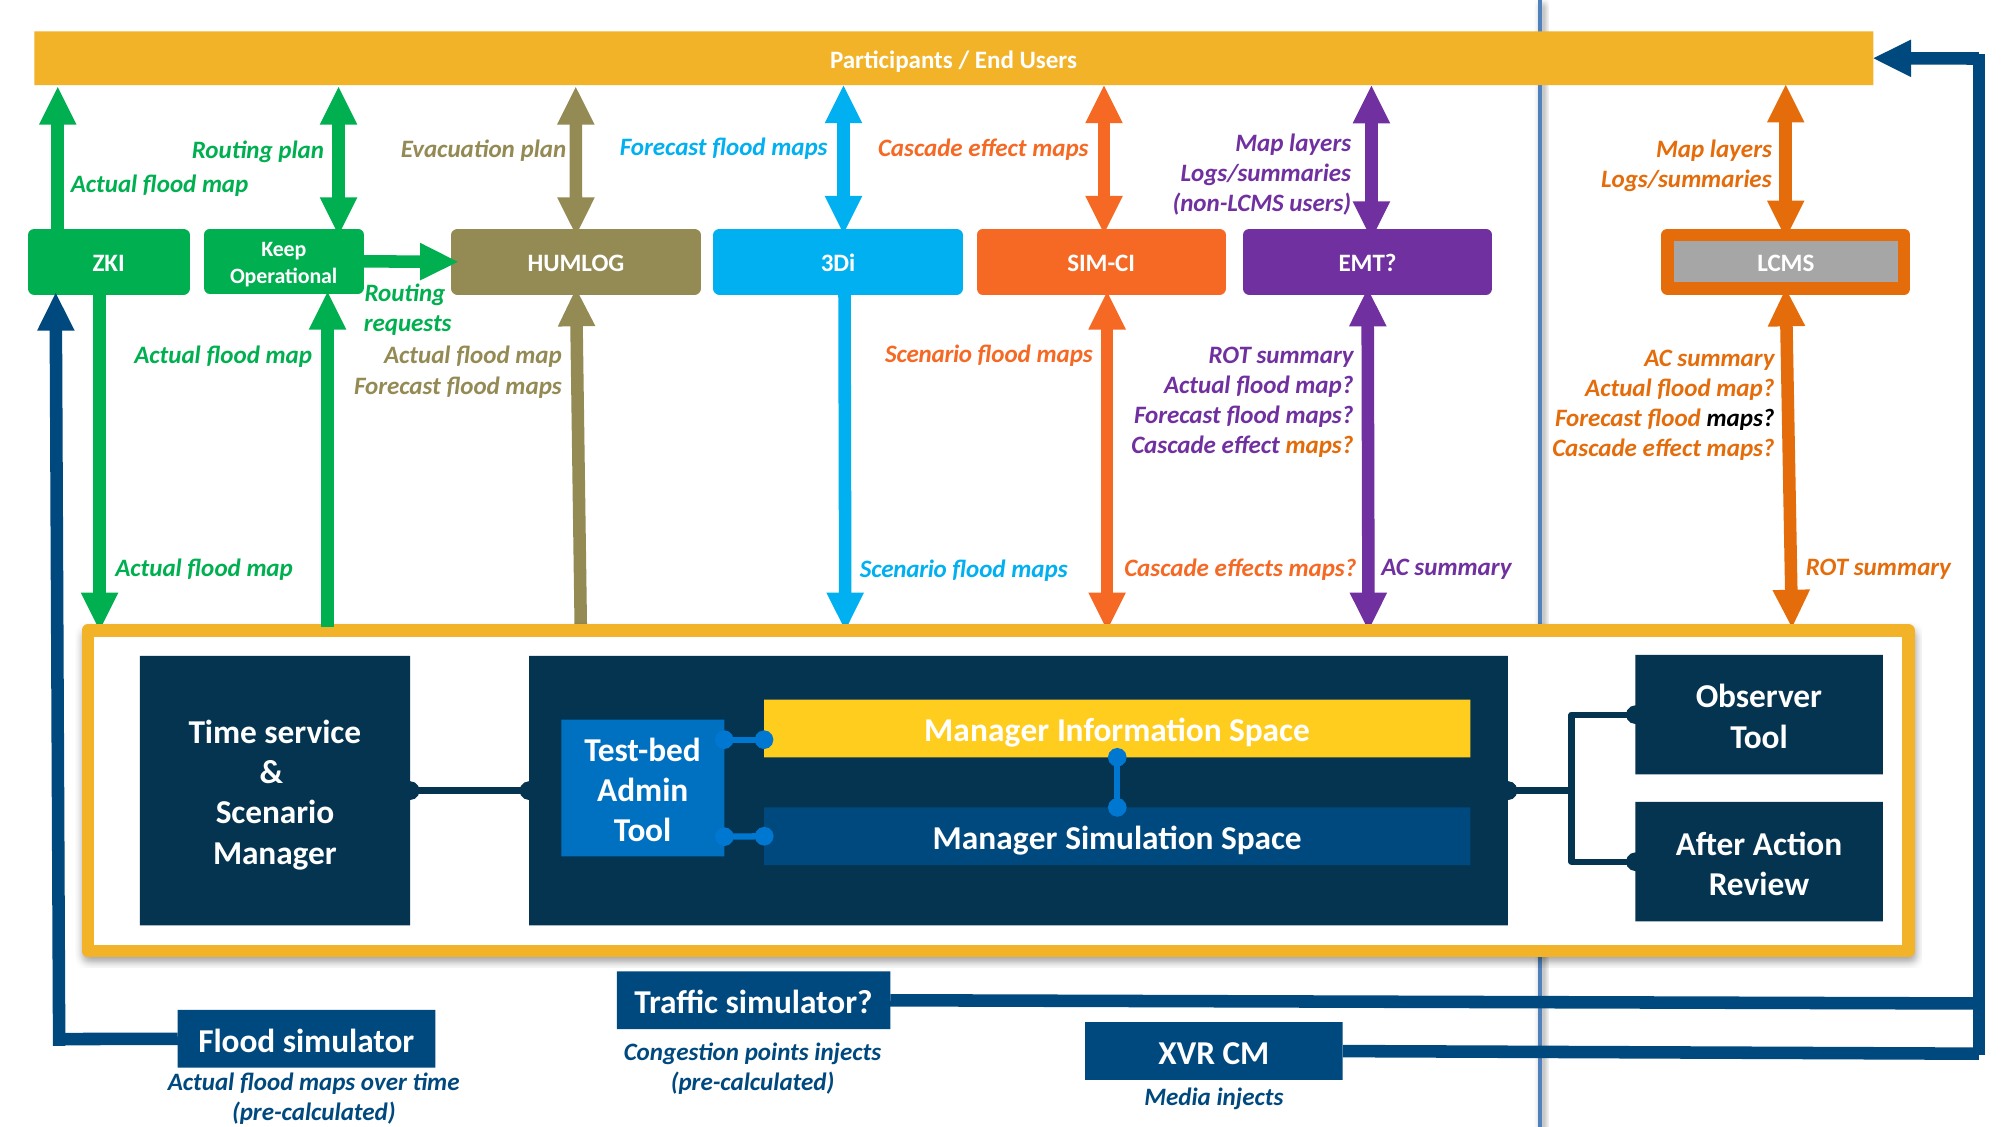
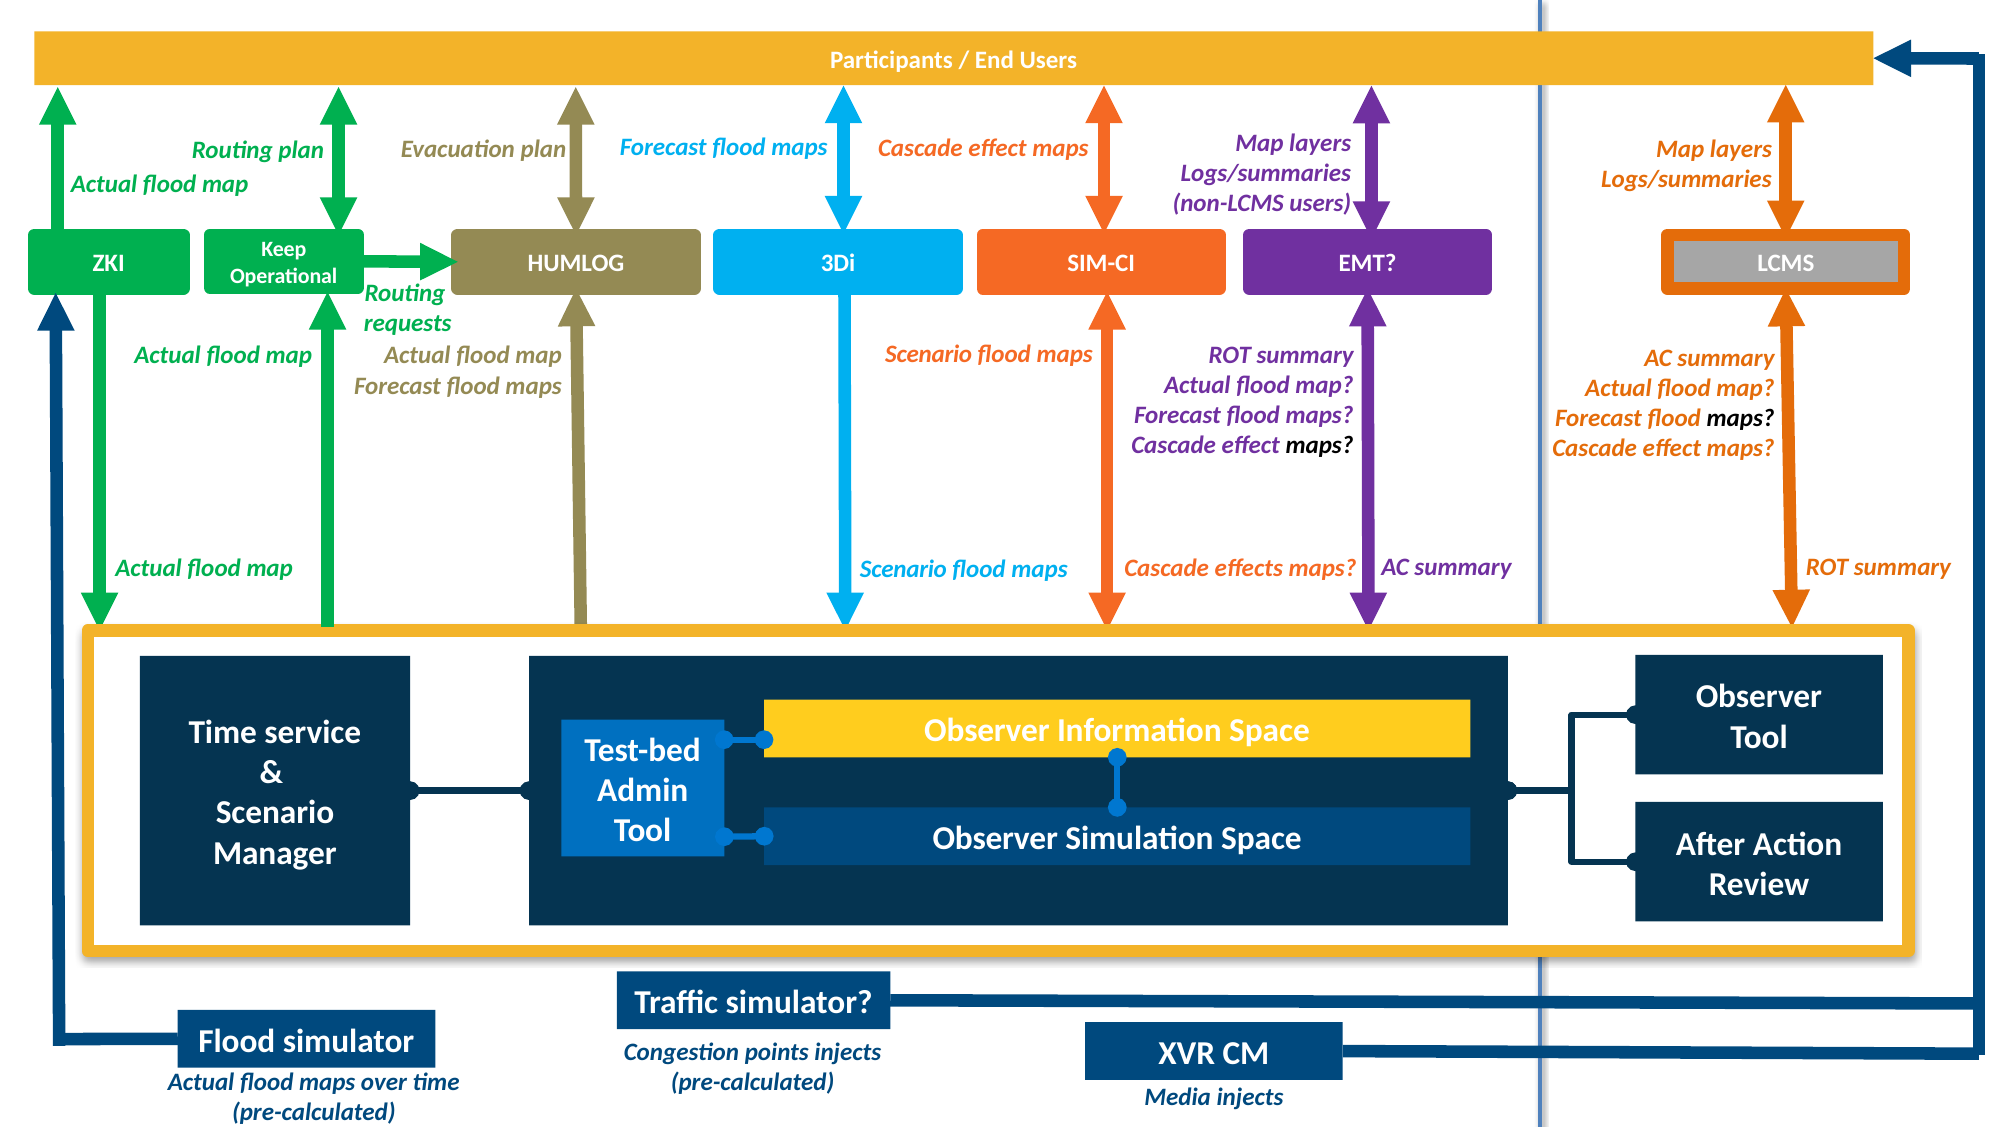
maps colour: orange -> black (1320, 445)
Manager: Manager -> Observer (987, 731)
Manager: Manager -> Observer (995, 839)
